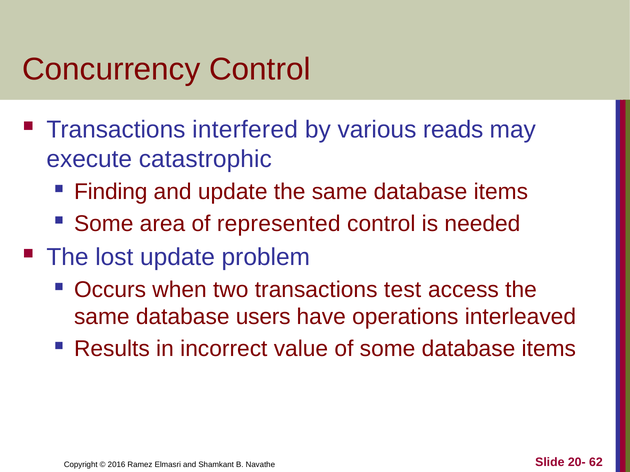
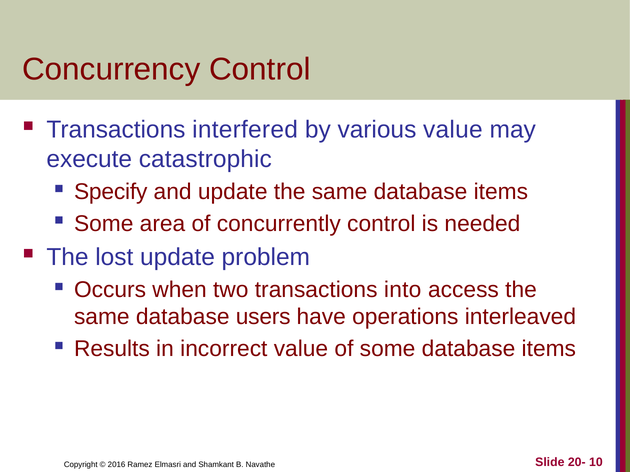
various reads: reads -> value (453, 130)
Finding: Finding -> Specify (111, 192)
represented: represented -> concurrently (279, 224)
test: test -> into (403, 290)
62: 62 -> 10 (596, 463)
